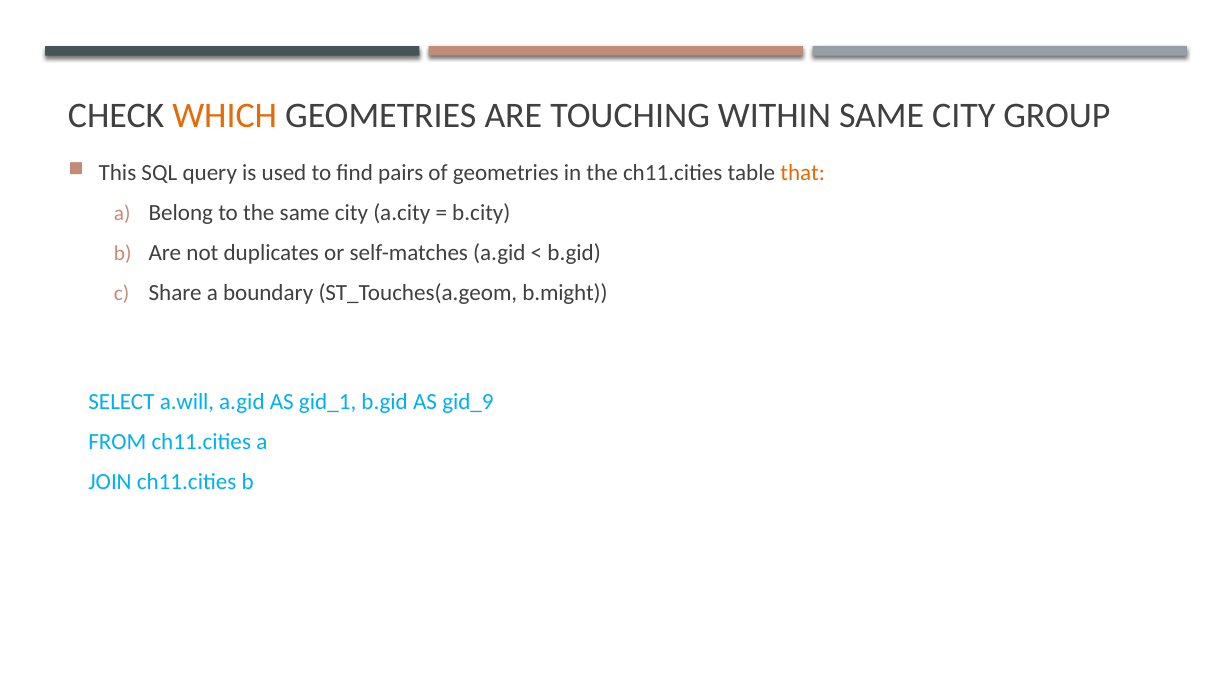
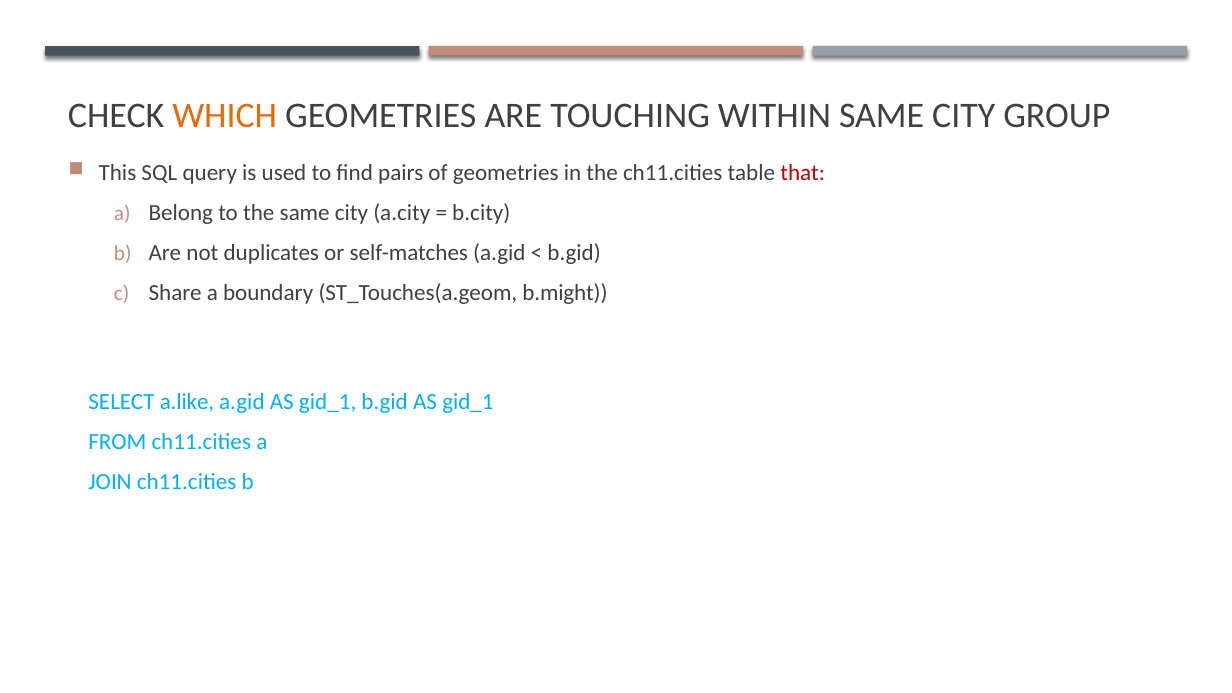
that colour: orange -> red (803, 173)
a.will: a.will -> a.like (187, 402)
b.gid AS gid_9: gid_9 -> gid_1 (468, 402)
